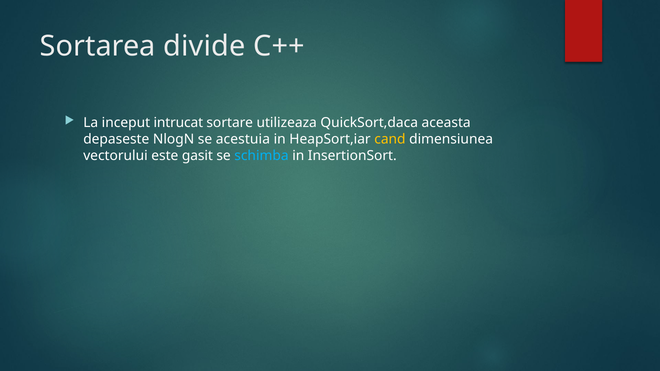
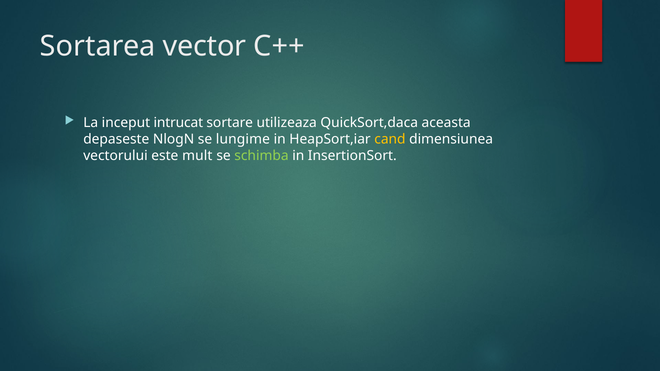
divide: divide -> vector (205, 46)
acestuia: acestuia -> lungime (243, 139)
gasit: gasit -> mult (197, 156)
schimba colour: light blue -> light green (261, 156)
